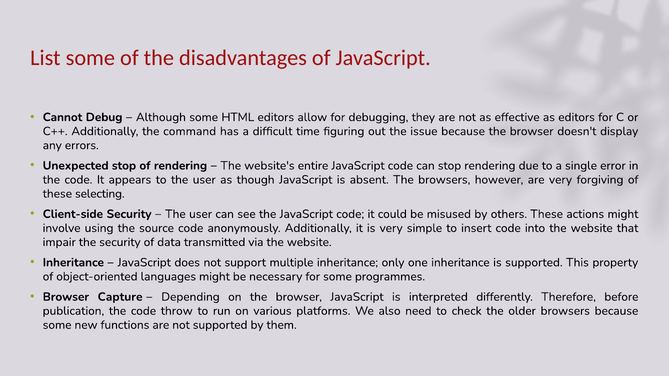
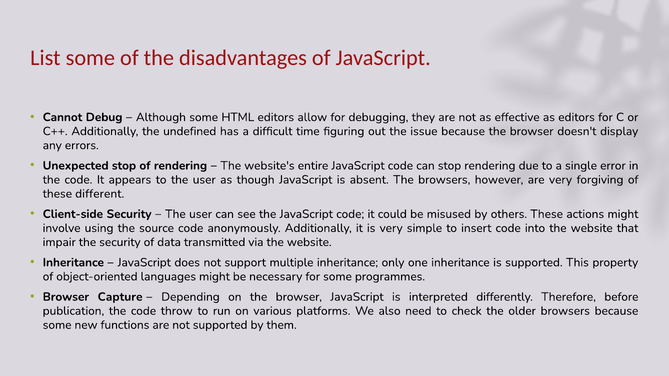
command: command -> undefined (190, 131)
selecting: selecting -> different (100, 194)
